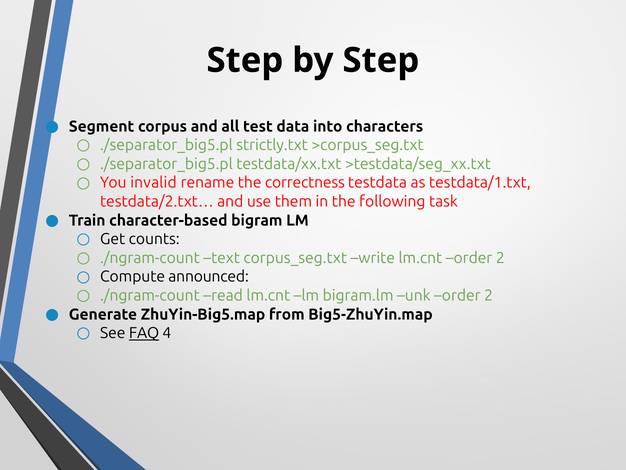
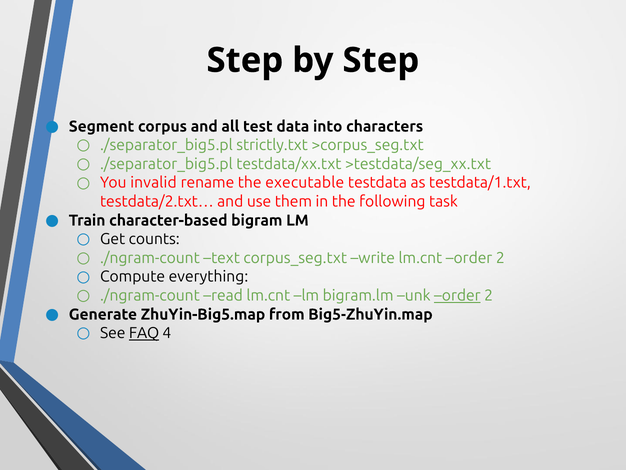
correctness: correctness -> executable (305, 183)
announced: announced -> everything (208, 277)
order underline: none -> present (457, 295)
